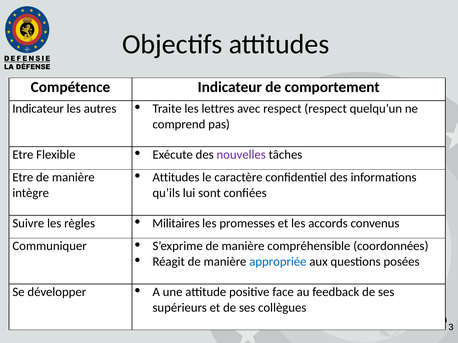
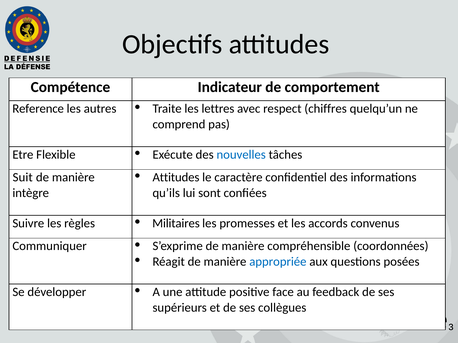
Indicateur: Indicateur -> Reference (38, 109)
respect respect: respect -> chiffres (326, 109)
nouvelles colour: purple -> blue (241, 155)
Etre: Etre -> Suit (23, 178)
